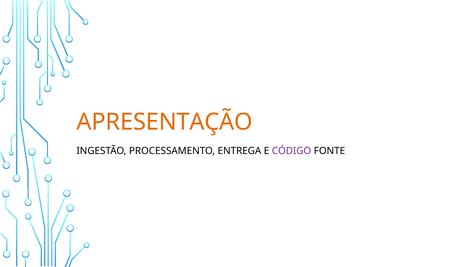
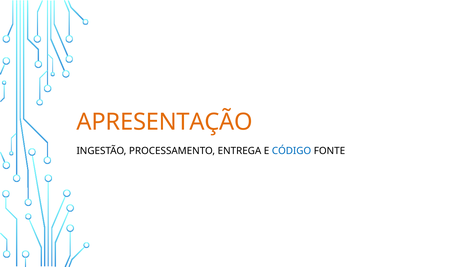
CÓDIGO colour: purple -> blue (292, 151)
